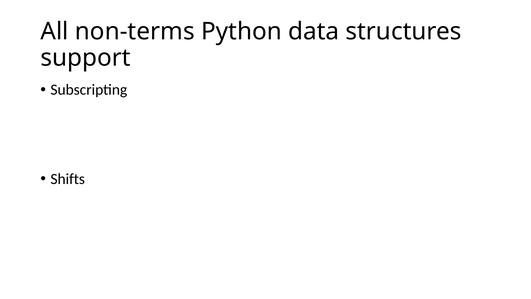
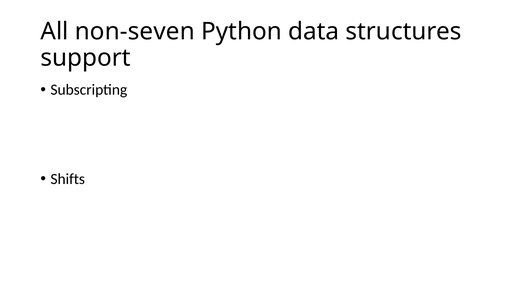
non-terms: non-terms -> non-seven (135, 31)
